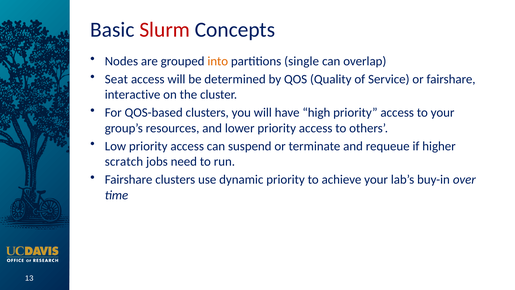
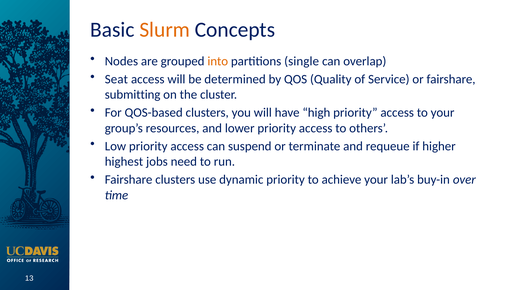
Slurm colour: red -> orange (165, 30)
interactive: interactive -> submitting (133, 95)
scratch: scratch -> highest (124, 161)
